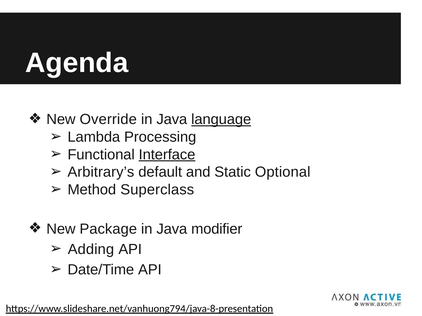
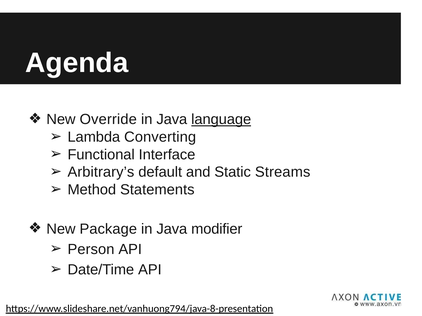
Processing: Processing -> Converting (160, 137)
Interface underline: present -> none (167, 155)
Optional: Optional -> Streams (283, 172)
Superclass: Superclass -> Statements (157, 190)
Adding: Adding -> Person (91, 250)
